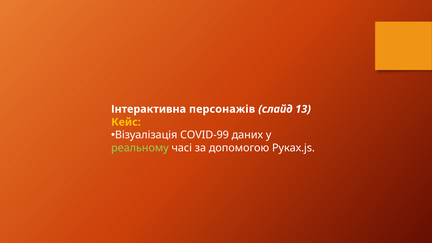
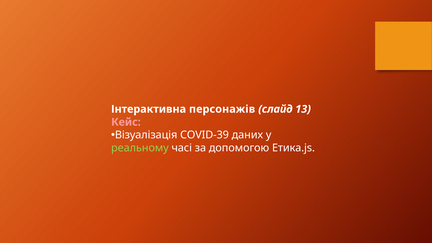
Кейс colour: yellow -> pink (126, 122)
COVID-99: COVID-99 -> COVID-39 (205, 135)
Руках.js: Руках.js -> Етика.js (293, 148)
